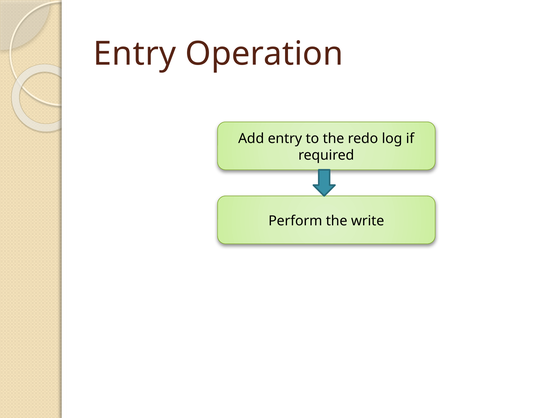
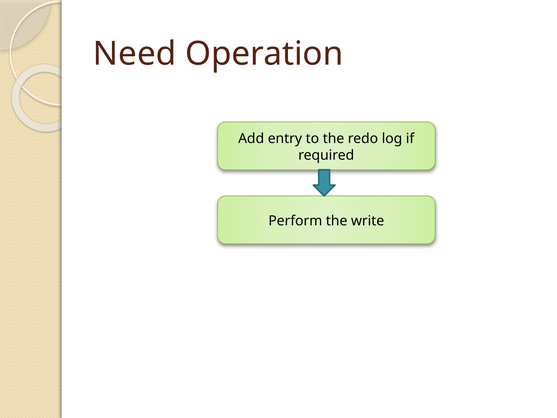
Entry: Entry -> Need (135, 54)
